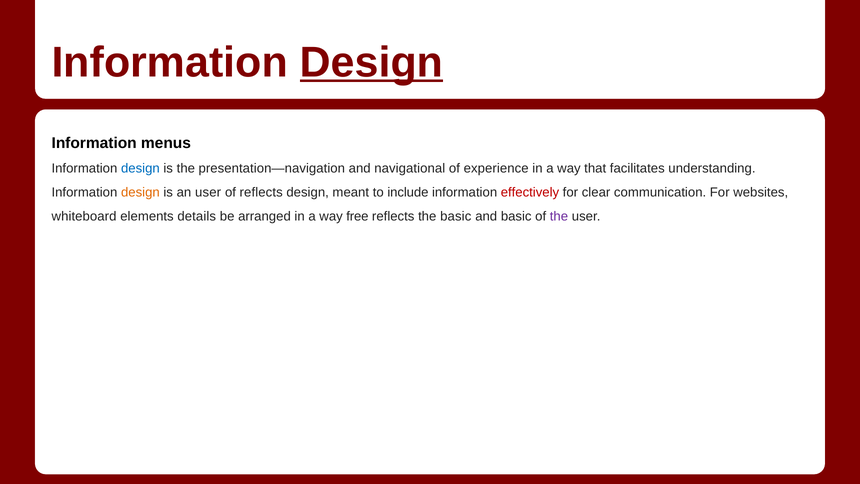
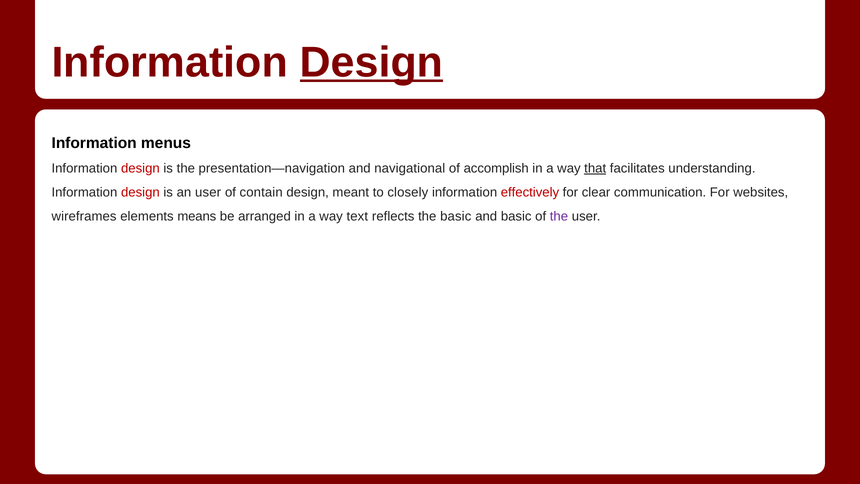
design colour: blue -> red (140, 168)
experience: experience -> accomplish (496, 168)
that underline: none -> present (595, 168)
design colour: orange -> red (140, 192)
of reflects: reflects -> contain (261, 192)
include: include -> closely (408, 192)
whiteboard: whiteboard -> wireframes (84, 216)
details: details -> means (197, 216)
free: free -> text (357, 216)
